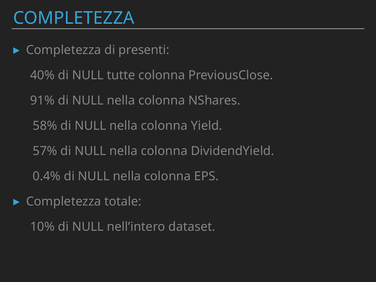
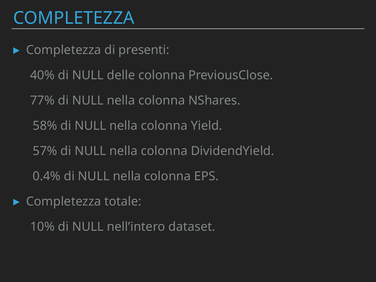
tutte: tutte -> delle (121, 75)
91%: 91% -> 77% (42, 101)
